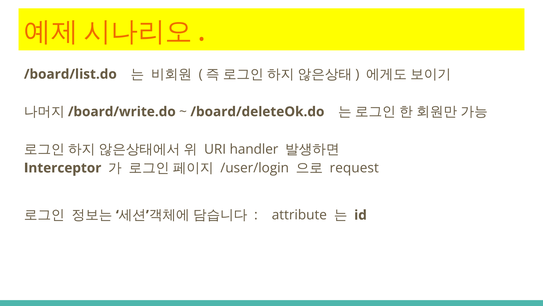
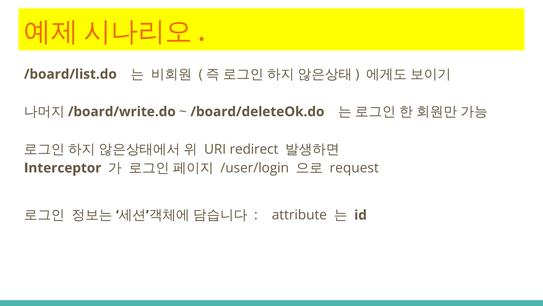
handler: handler -> redirect (254, 149)
